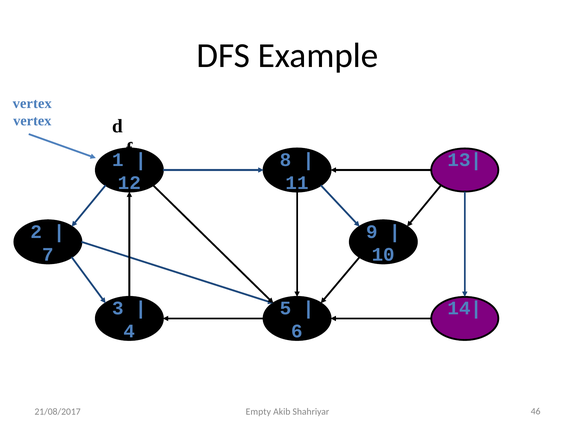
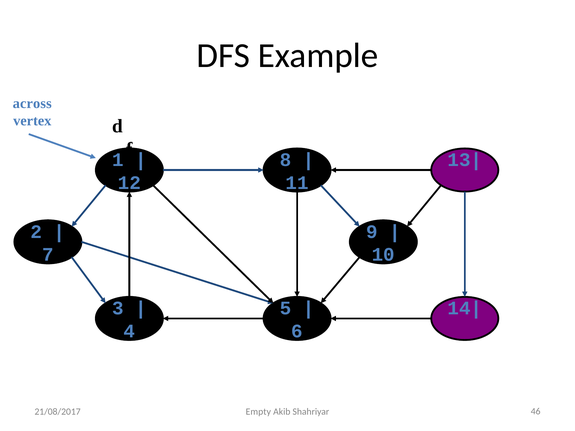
vertex: vertex -> across (32, 104)
